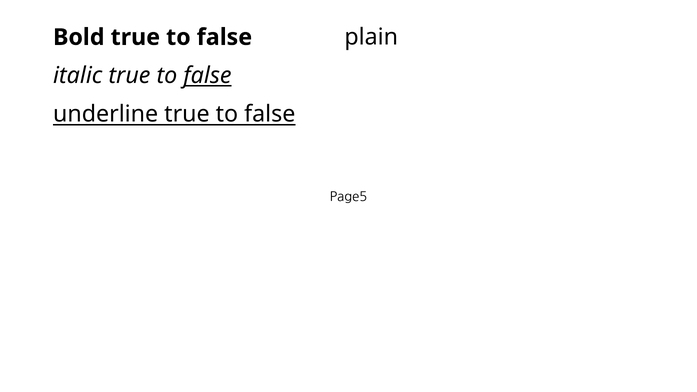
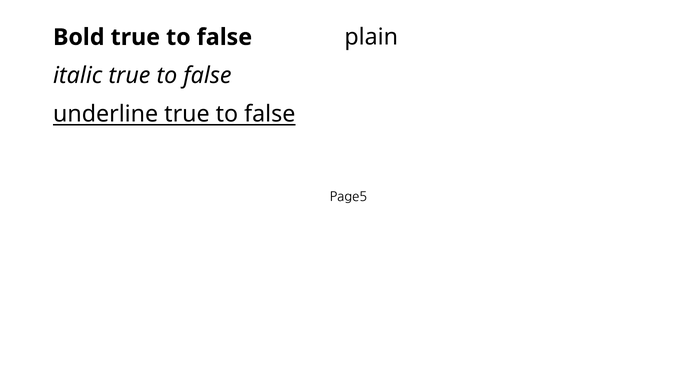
false underline: present -> none (207, 76)
